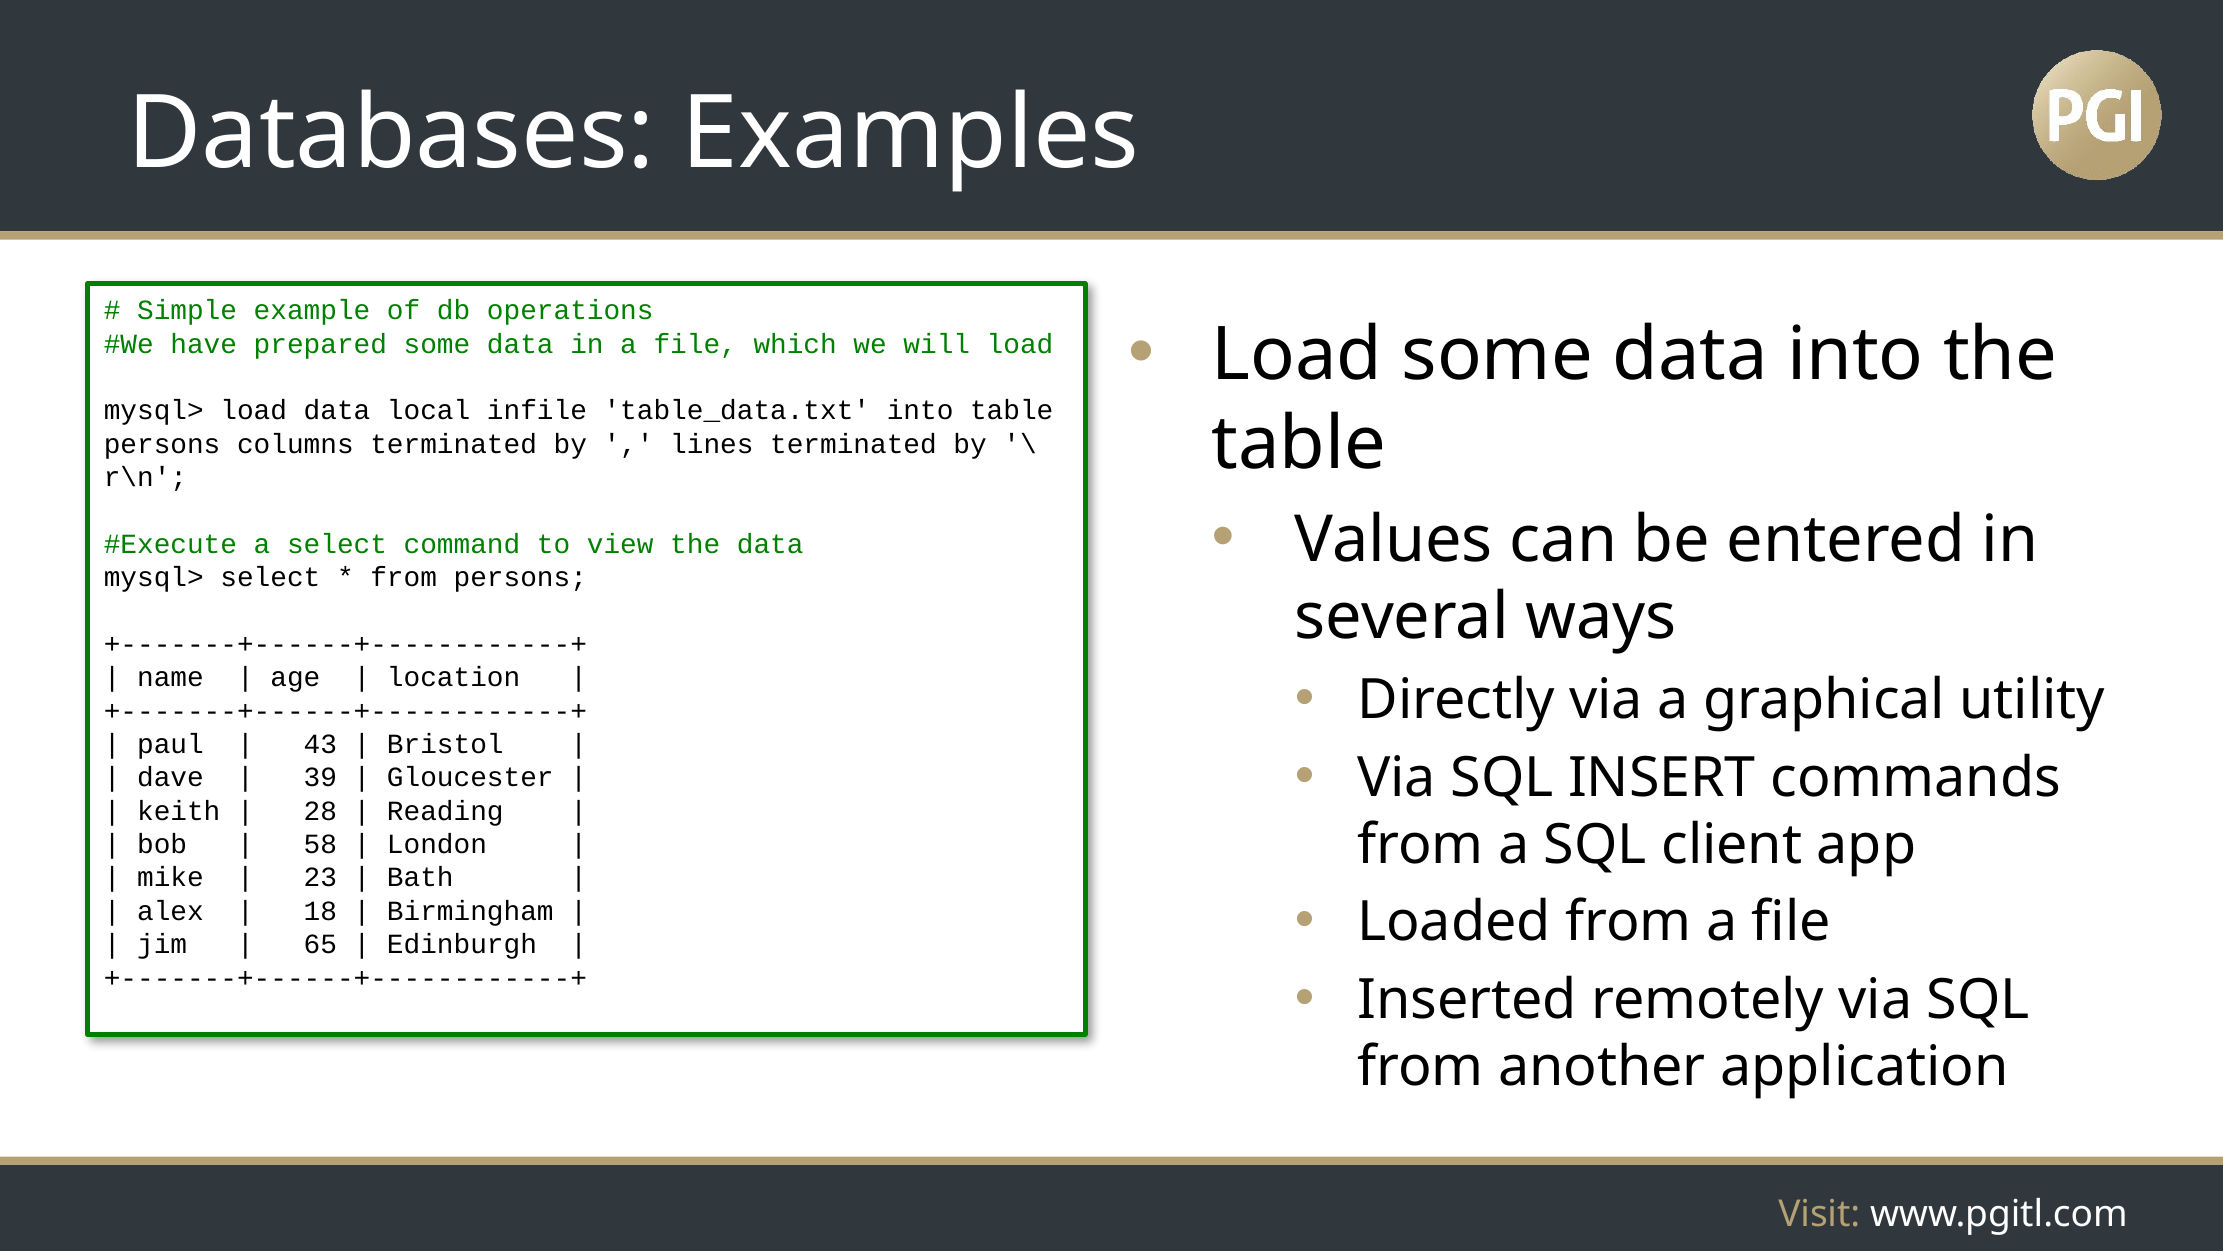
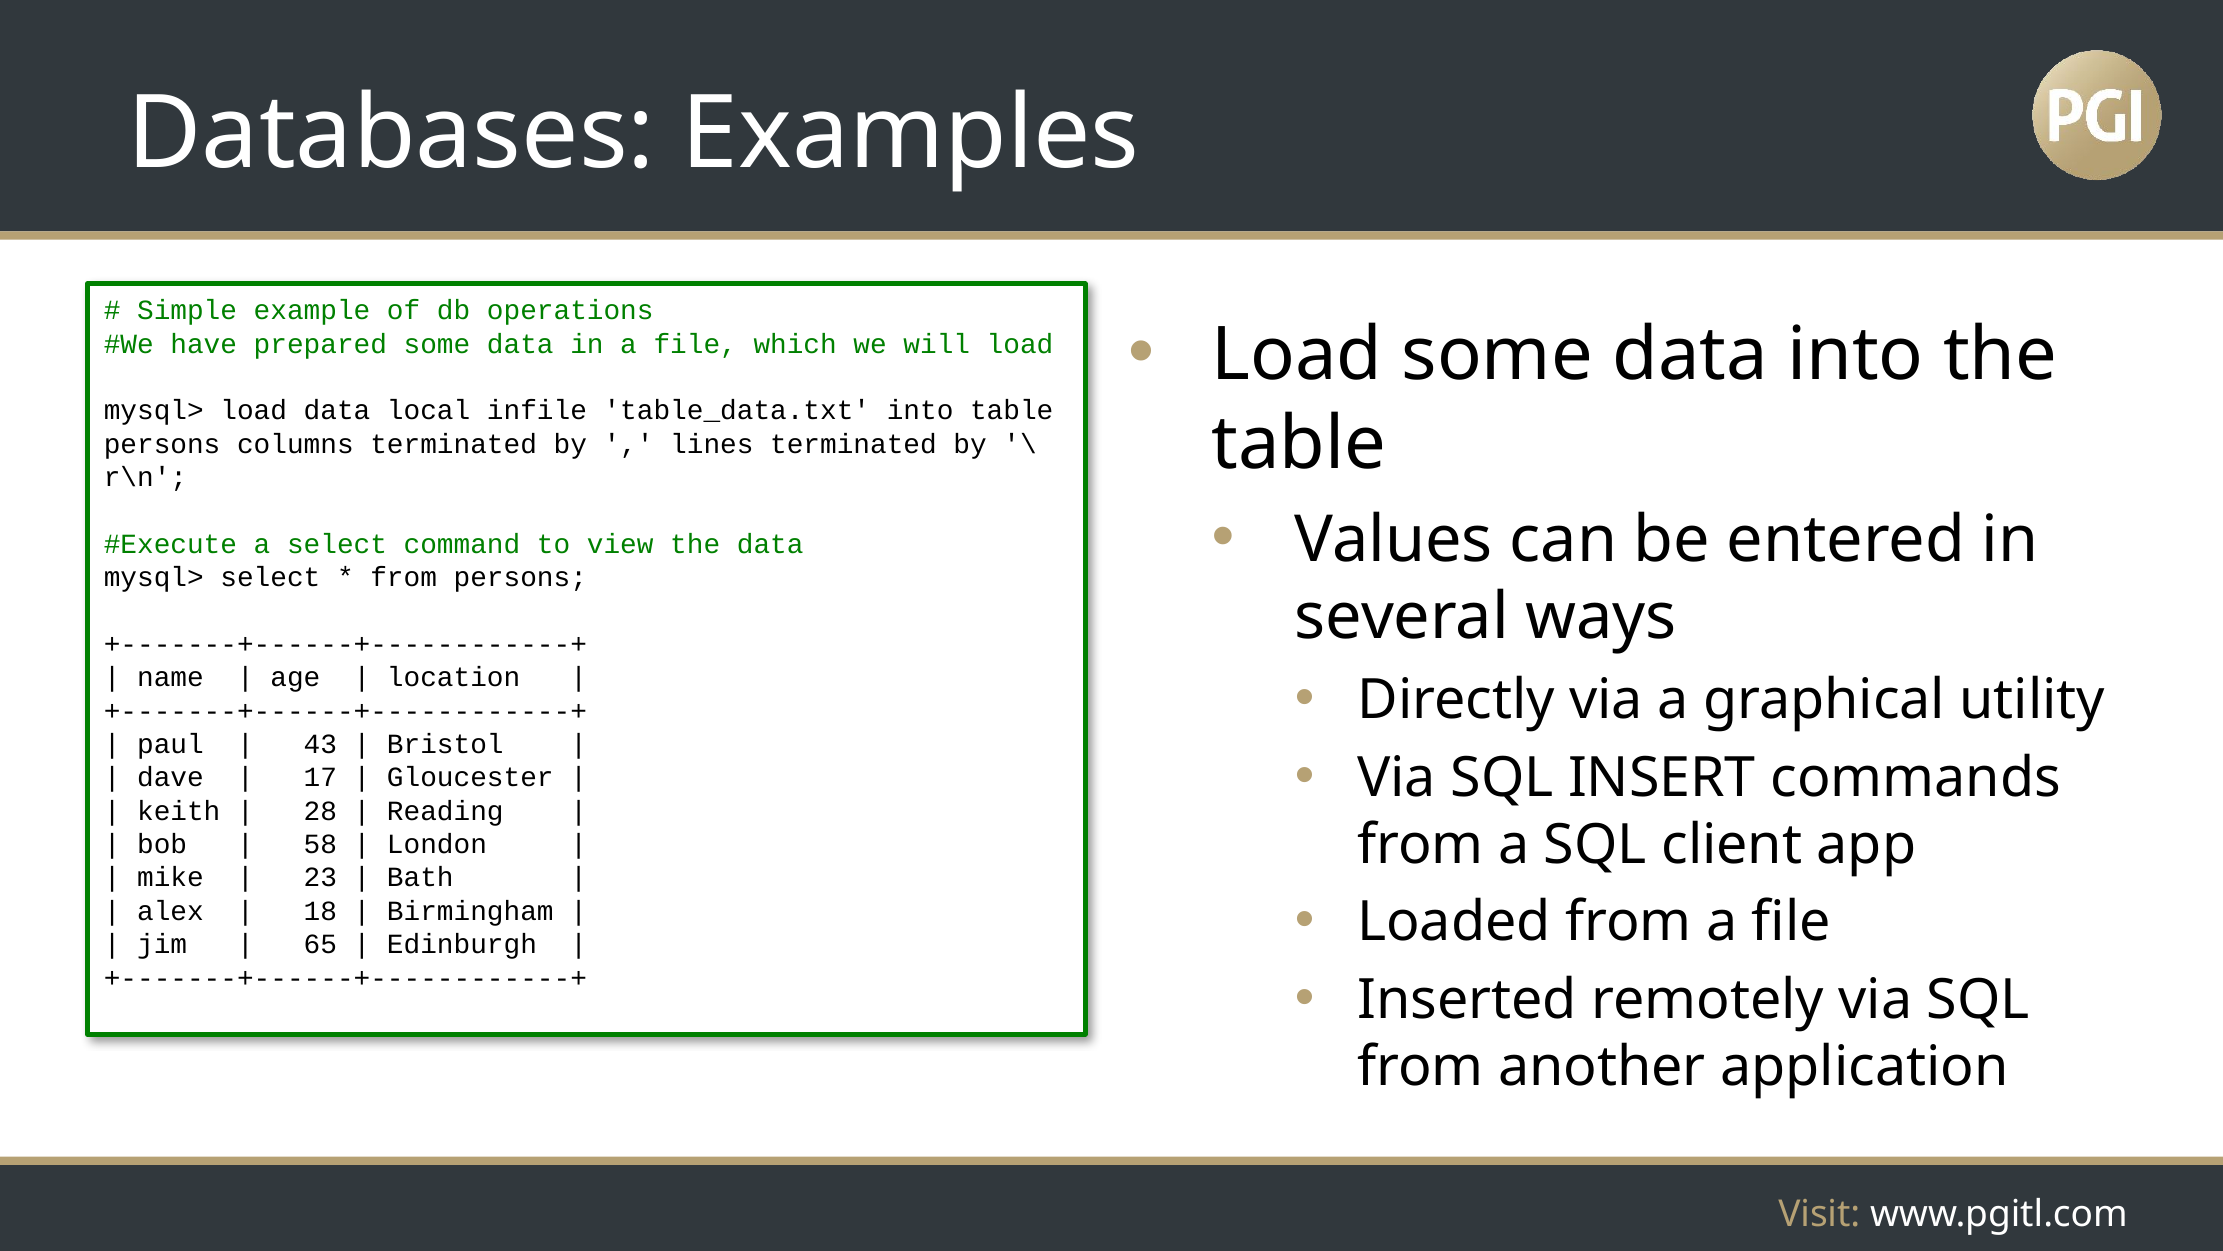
39: 39 -> 17 (320, 777)
